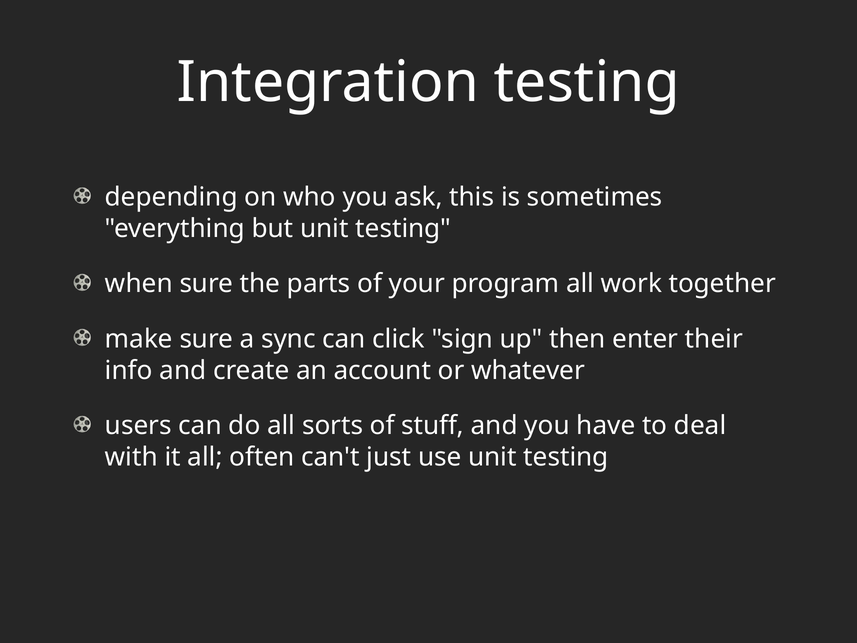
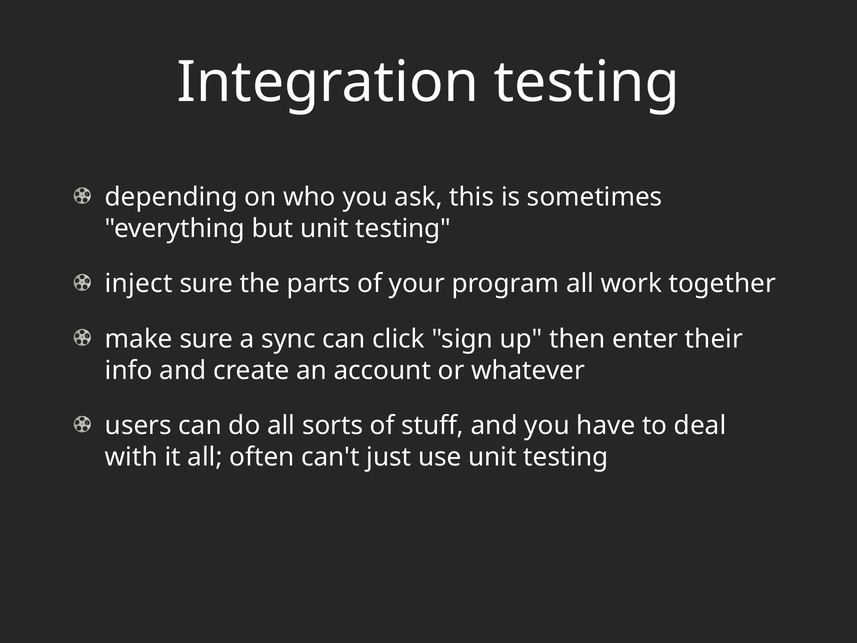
when: when -> inject (139, 284)
